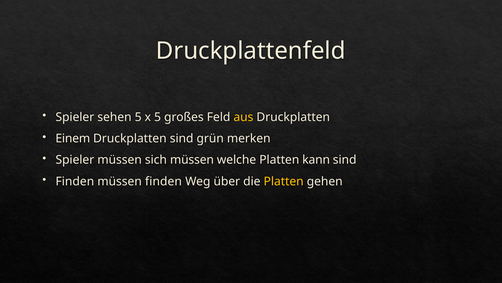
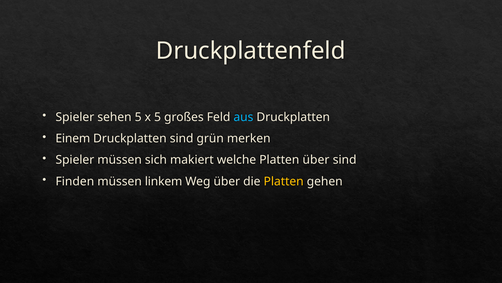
aus colour: yellow -> light blue (243, 117)
sich müssen: müssen -> makiert (192, 160)
Platten kann: kann -> über (316, 160)
müssen finden: finden -> linkem (164, 181)
